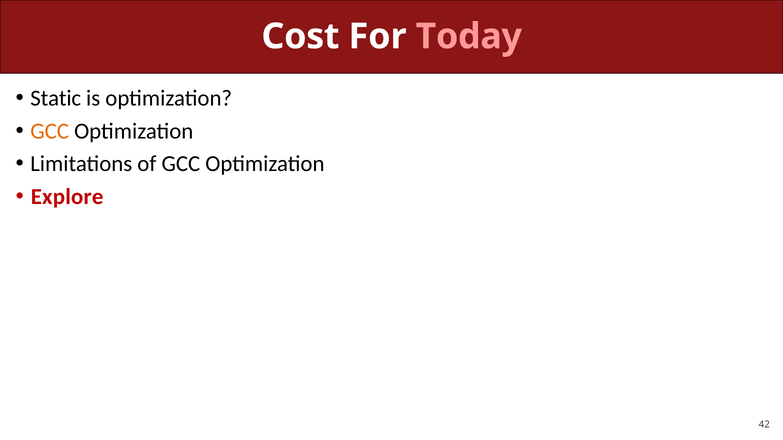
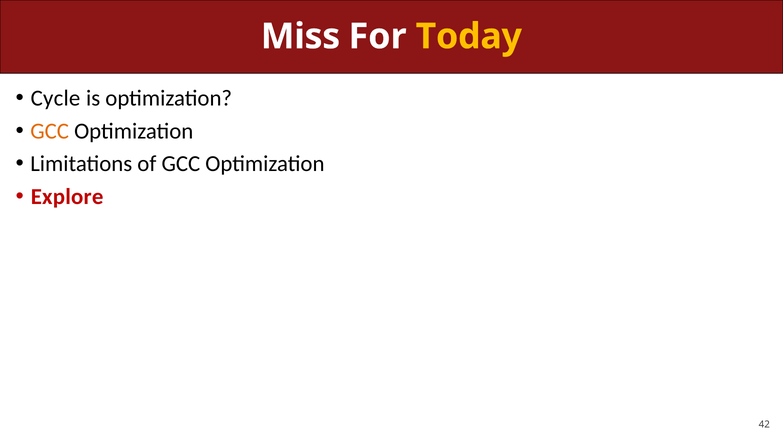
Cost: Cost -> Miss (300, 36)
Today colour: pink -> yellow (469, 36)
Static: Static -> Cycle (56, 98)
